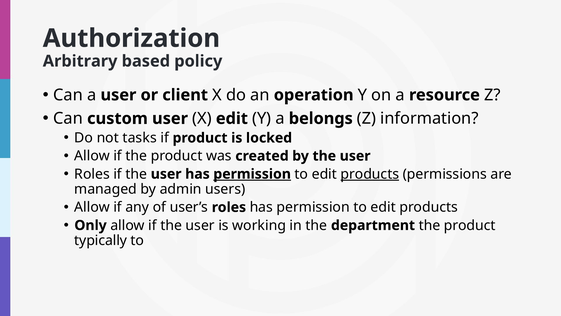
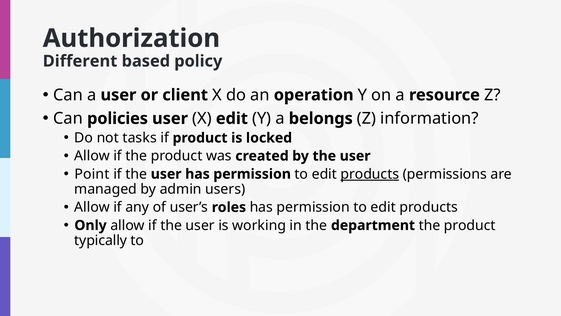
Arbitrary: Arbitrary -> Different (80, 61)
custom: custom -> policies (118, 118)
Roles: Roles -> Point (92, 174)
permission underline: present -> none (252, 174)
